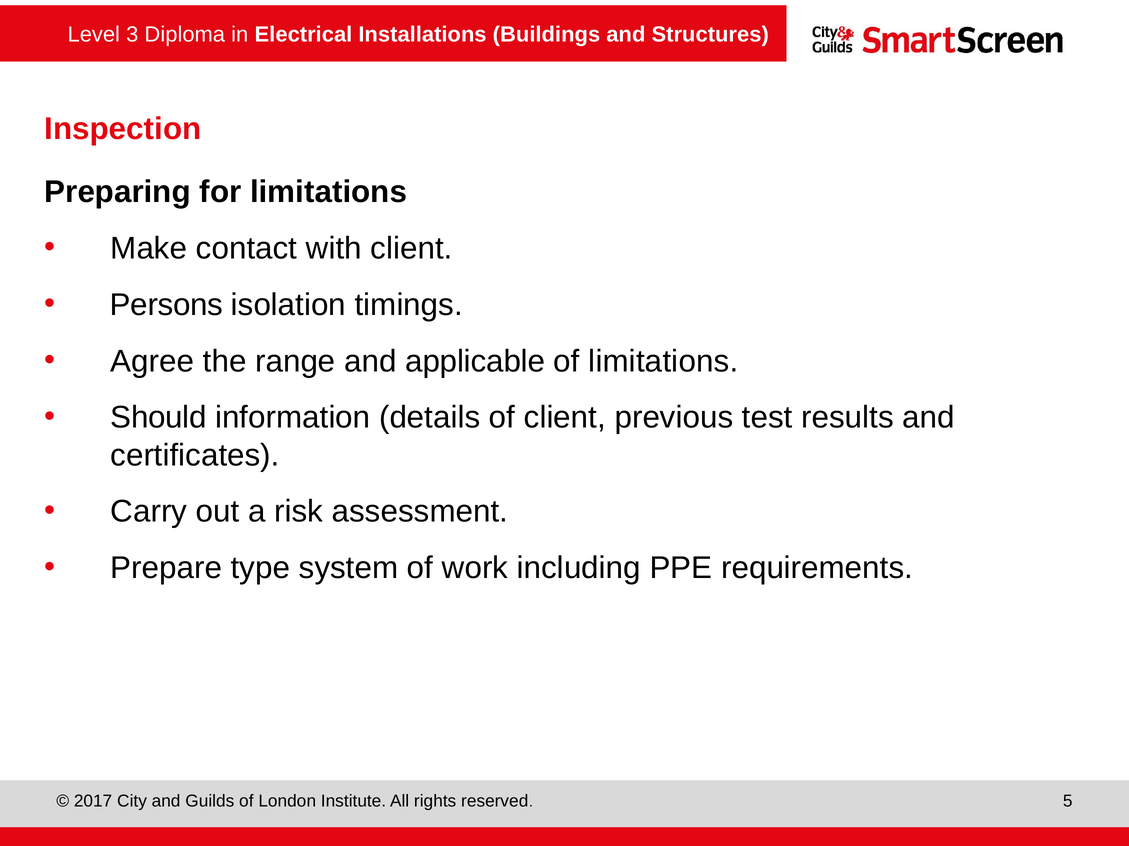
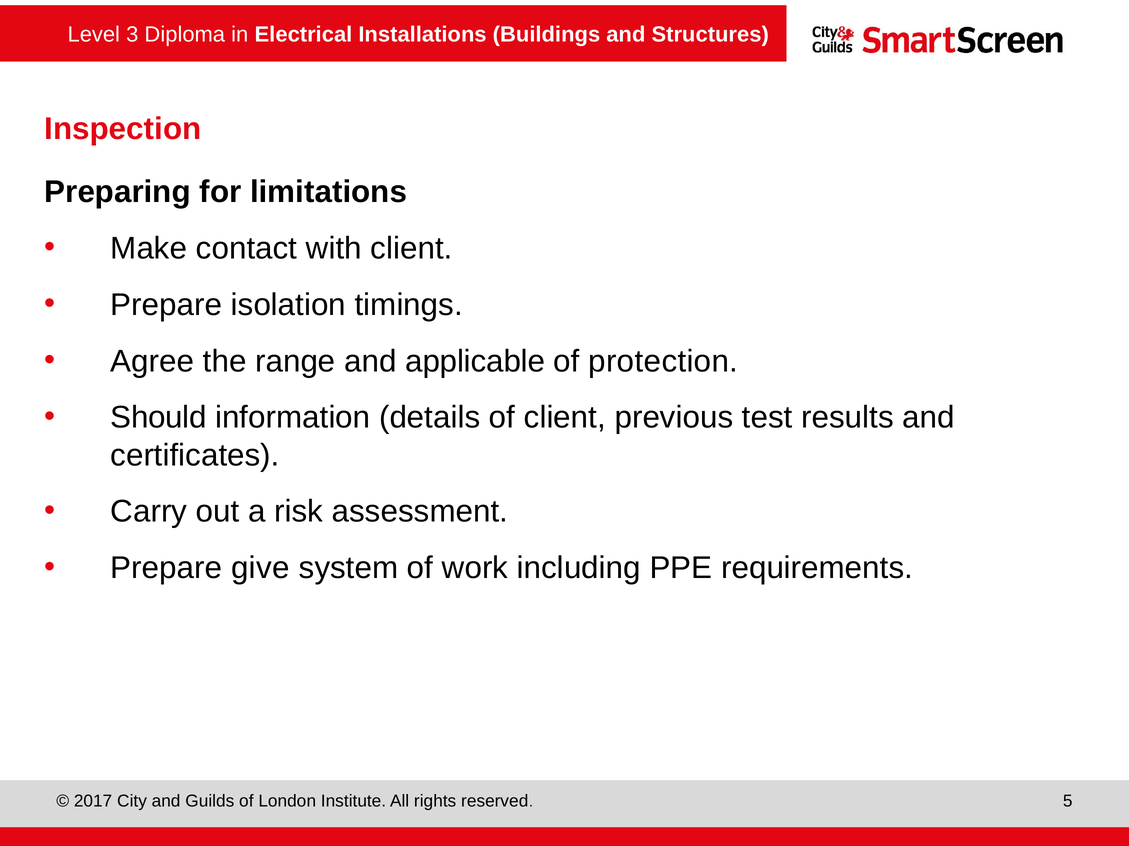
Persons: Persons -> Prepare (166, 305)
of limitations: limitations -> protection (663, 362)
type: type -> give (260, 569)
